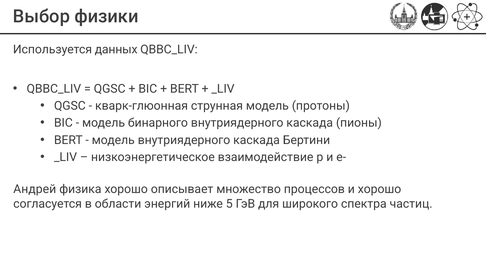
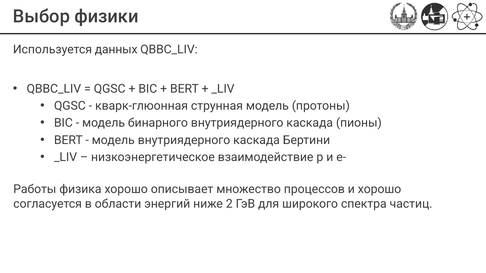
Андрей: Андрей -> Работы (35, 189)
5: 5 -> 2 (229, 204)
